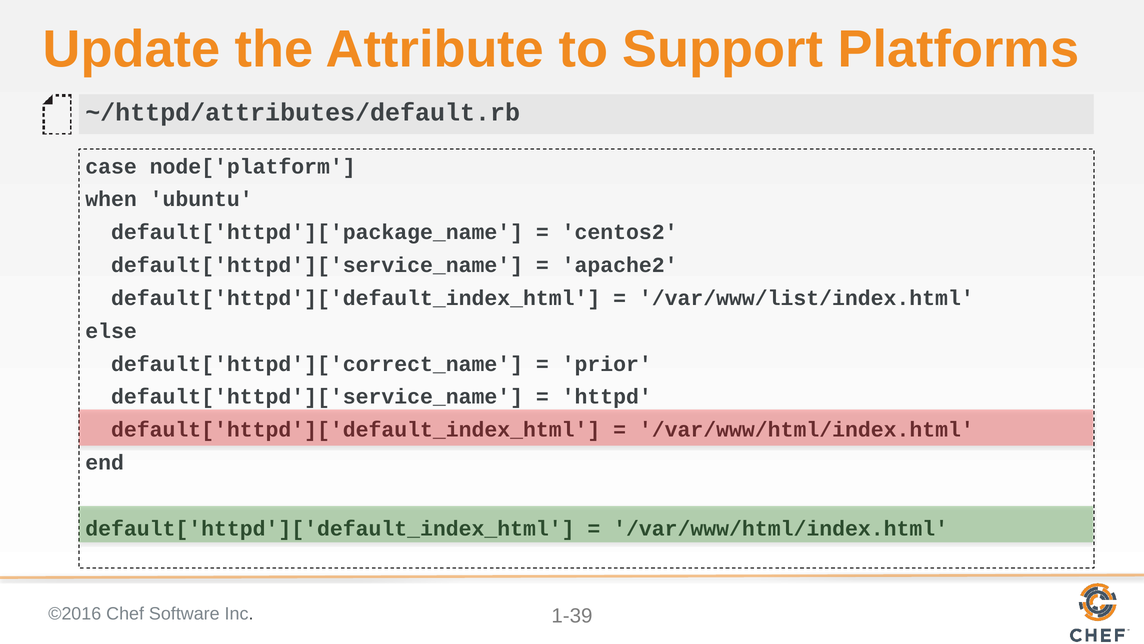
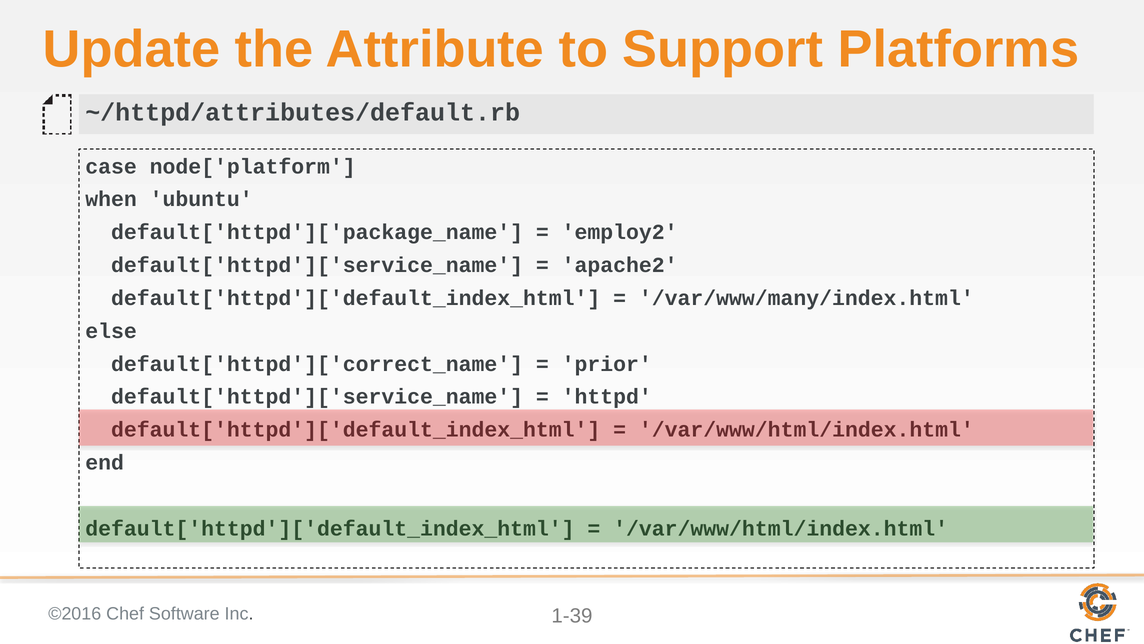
centos2: centos2 -> employ2 (620, 232)
/var/www/list/index.html: /var/www/list/index.html -> /var/www/many/index.html (806, 298)
